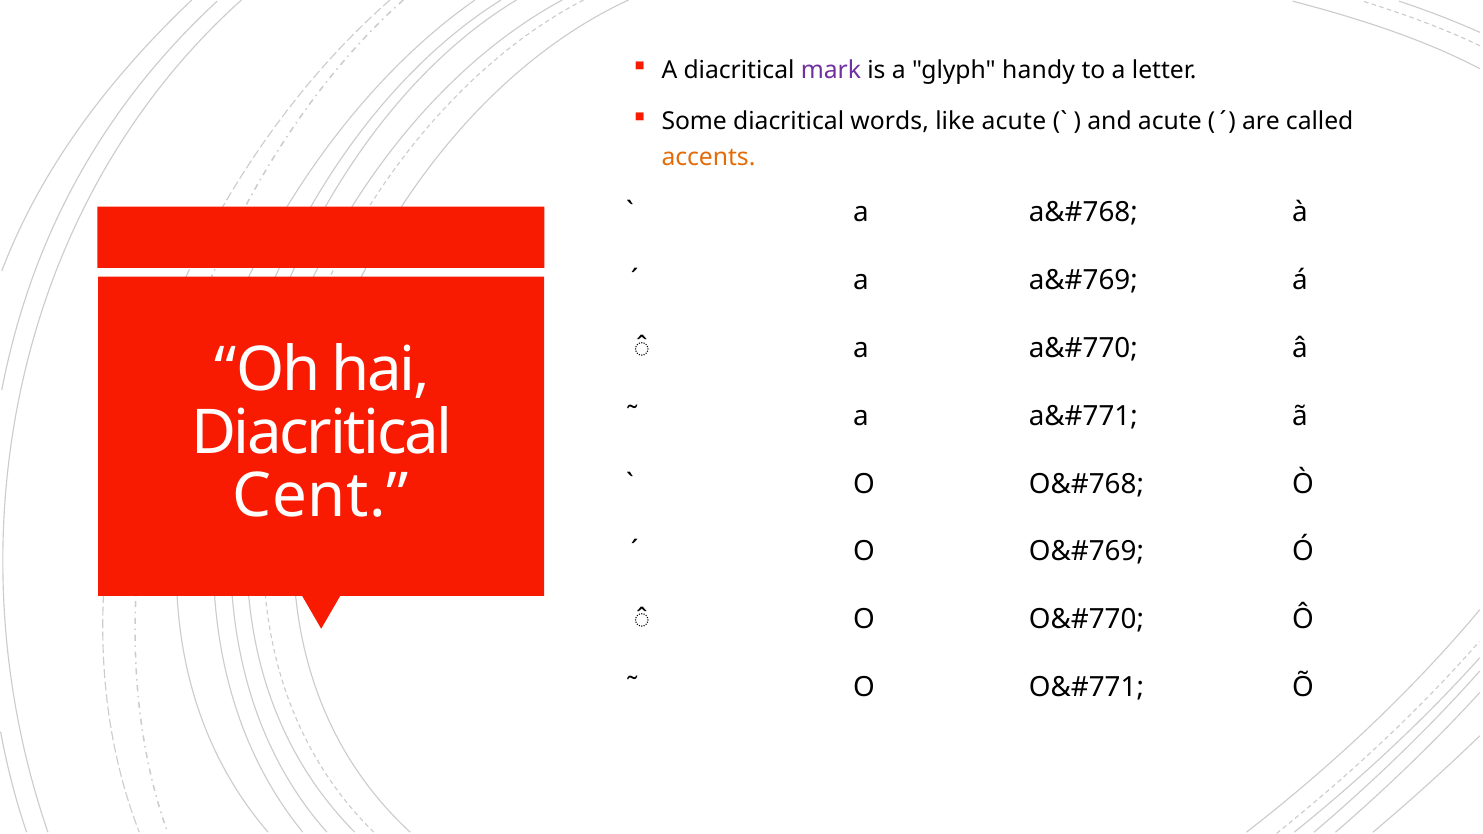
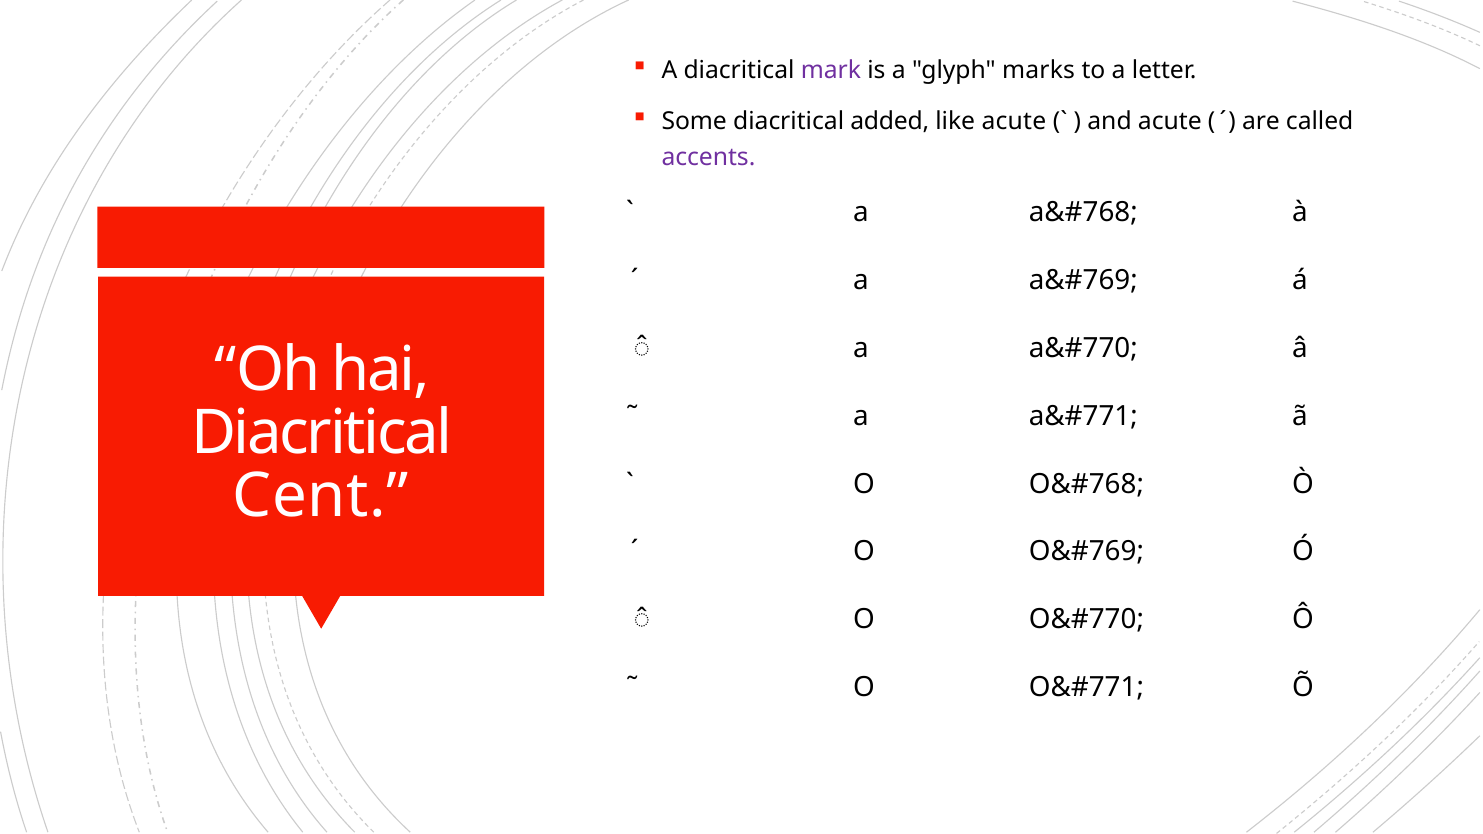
handy: handy -> marks (1039, 71)
words: words -> added (890, 122)
accents colour: orange -> purple (708, 157)
